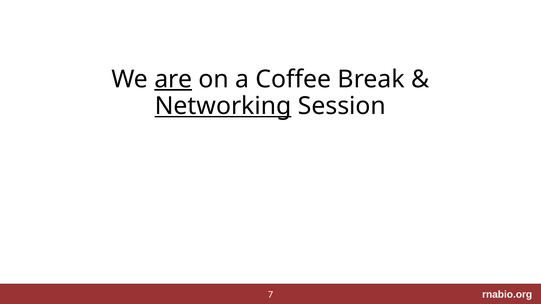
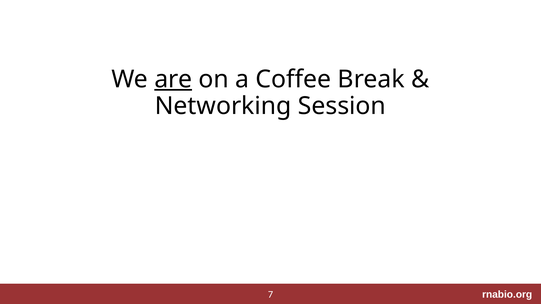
Networking underline: present -> none (223, 106)
